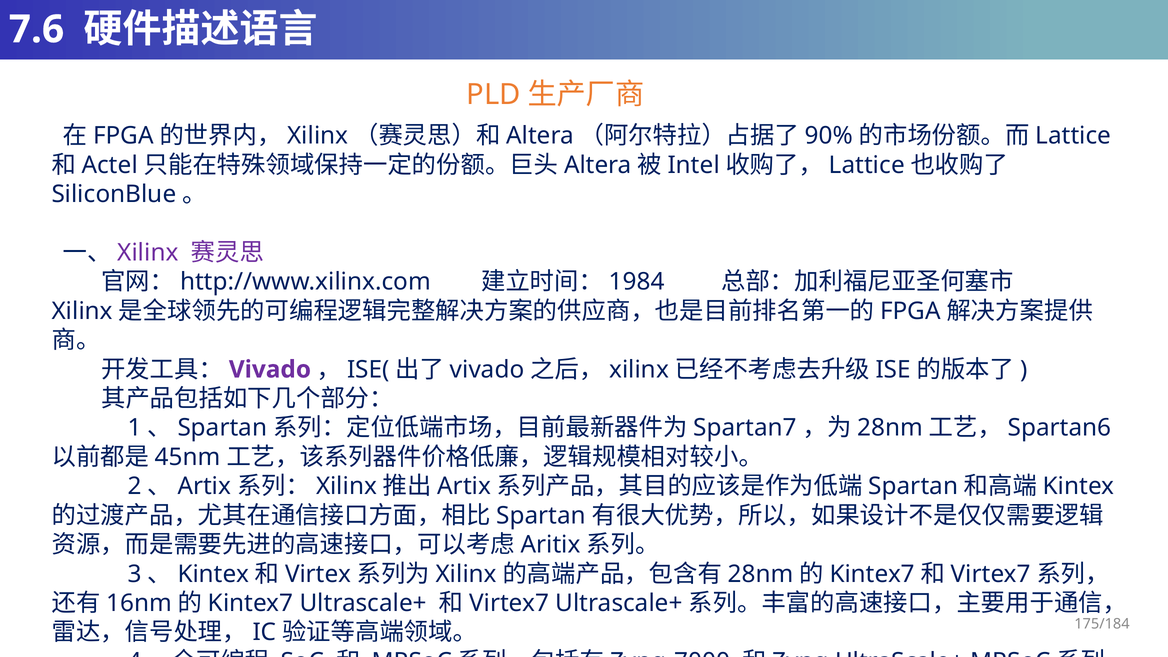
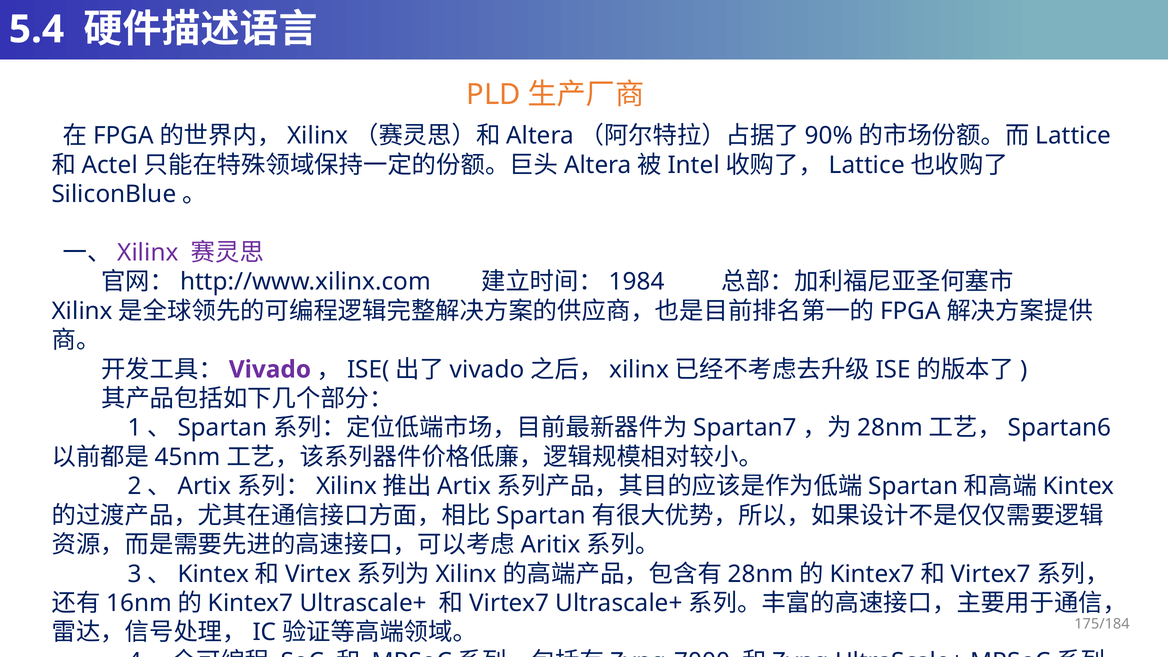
7.6: 7.6 -> 5.4 (36, 29)
